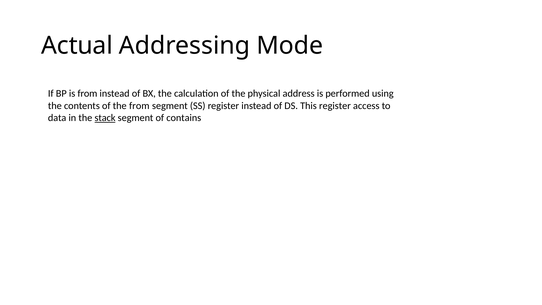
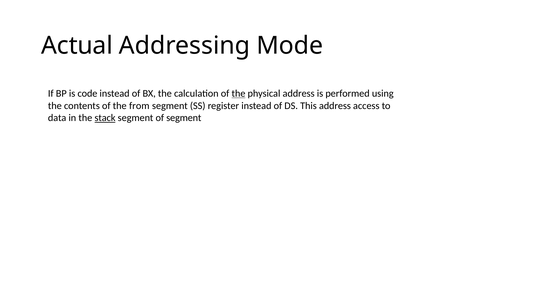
is from: from -> code (87, 93)
the underline: none -> present (238, 93)
This register: register -> address (335, 106)
of contains: contains -> segment (184, 118)
